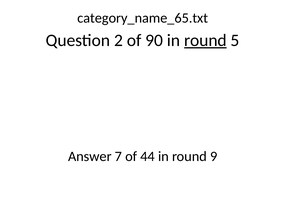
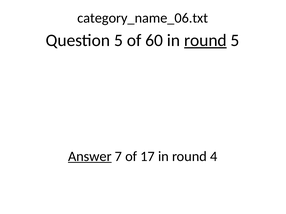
category_name_65.txt: category_name_65.txt -> category_name_06.txt (143, 18)
Question 2: 2 -> 5 (118, 40)
90: 90 -> 60 (154, 40)
Answer underline: none -> present (90, 157)
44: 44 -> 17 (148, 157)
9: 9 -> 4 (214, 157)
